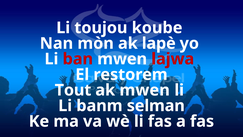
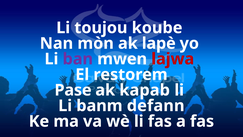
ban colour: red -> purple (78, 59)
Tout: Tout -> Pase (73, 90)
ak mwen: mwen -> kapab (145, 90)
selman: selman -> defann (156, 106)
